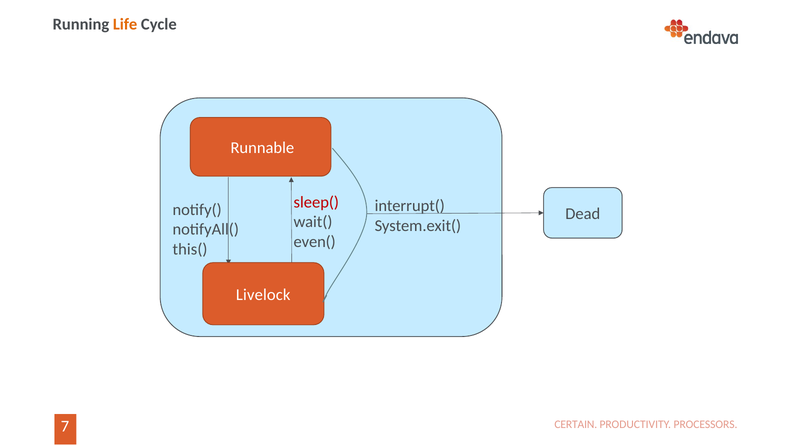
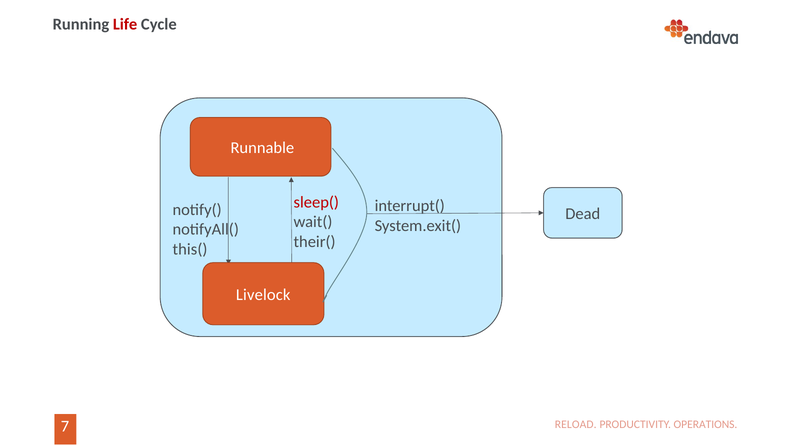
Life colour: orange -> red (125, 24)
even(: even( -> their( (315, 242)
CERTAIN: CERTAIN -> RELOAD (576, 425)
PROCESSORS: PROCESSORS -> OPERATIONS (705, 425)
